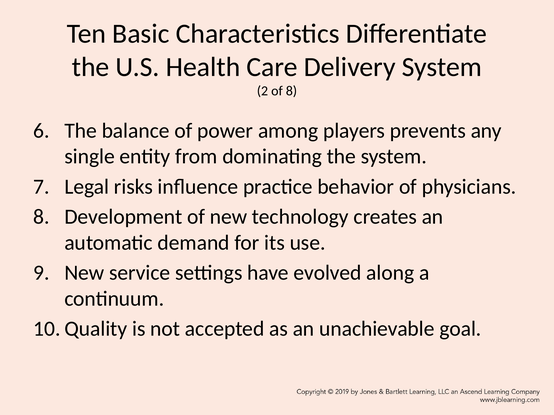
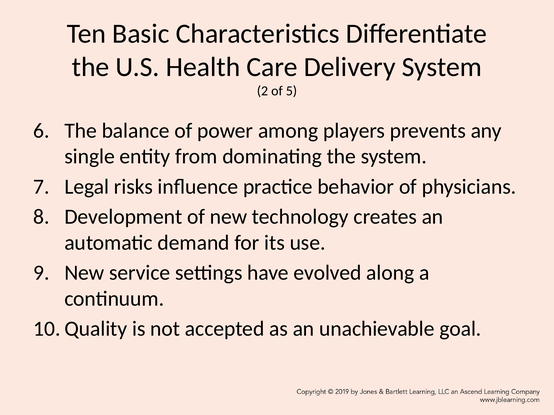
of 8: 8 -> 5 (291, 91)
